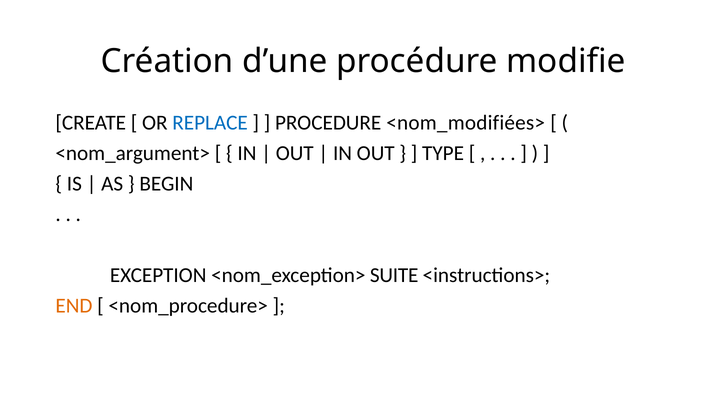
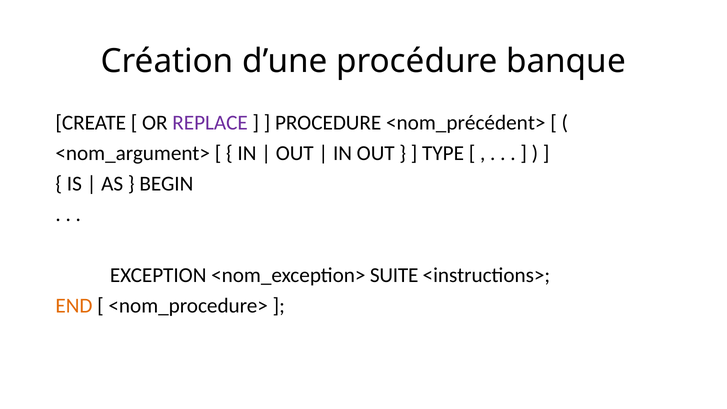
modifie: modifie -> banque (566, 61)
REPLACE colour: blue -> purple (210, 123)
<nom_modifiées>: <nom_modifiées> -> <nom_précédent> (466, 123)
